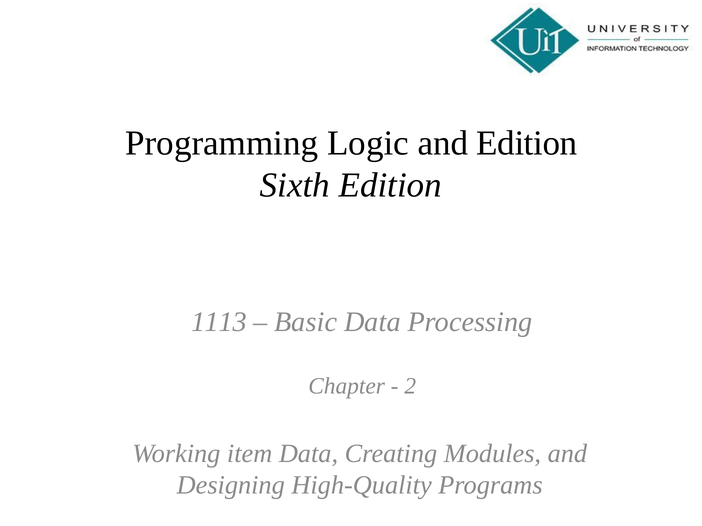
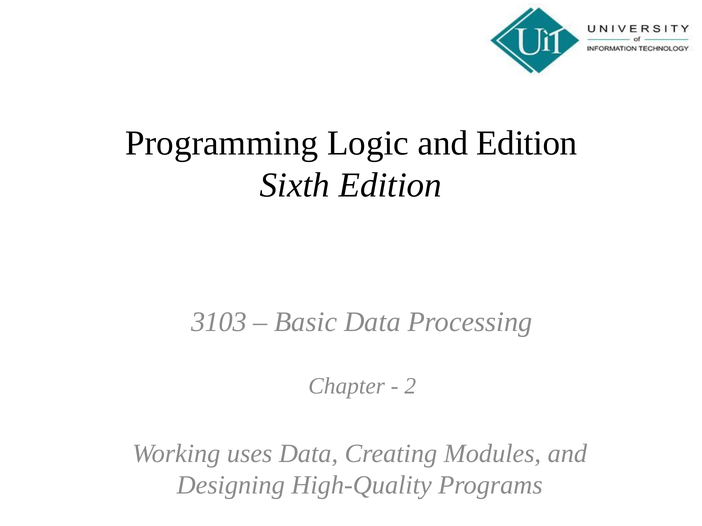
1113: 1113 -> 3103 (219, 322)
item: item -> uses (250, 454)
